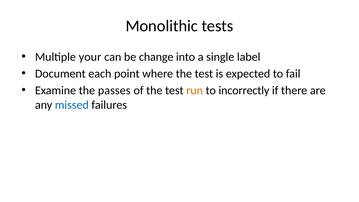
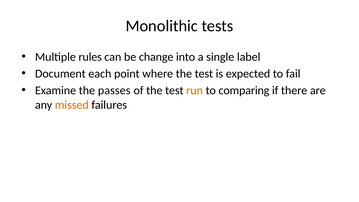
your: your -> rules (90, 57)
incorrectly: incorrectly -> comparing (244, 90)
missed colour: blue -> orange (72, 105)
